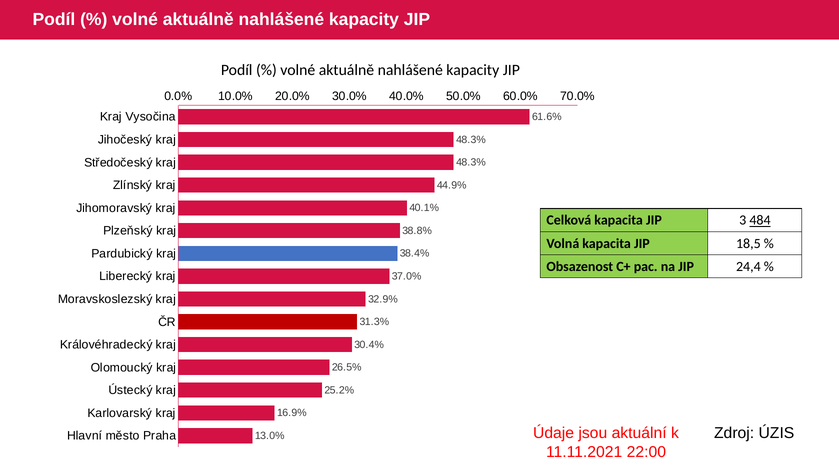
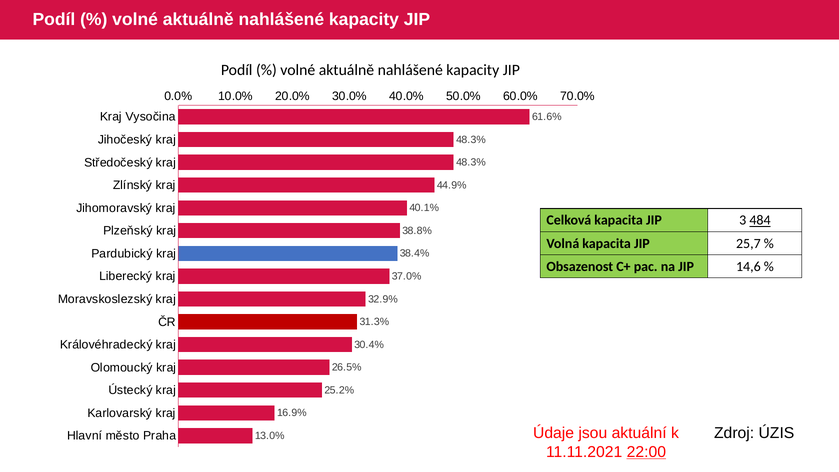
18,5: 18,5 -> 25,7 (748, 243)
24,4: 24,4 -> 14,6 (748, 267)
22:00 underline: none -> present (646, 452)
